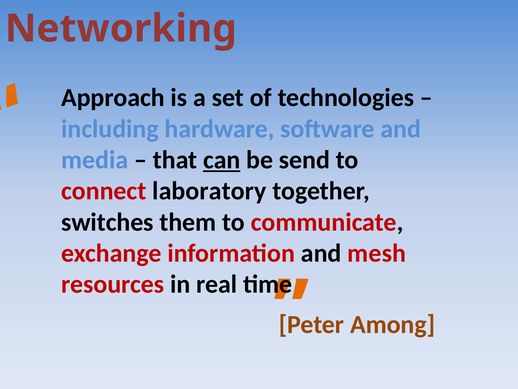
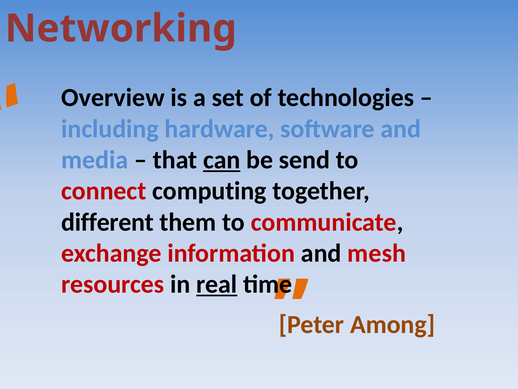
Approach: Approach -> Overview (113, 98)
laboratory: laboratory -> computing (209, 191)
switches: switches -> different (108, 222)
real underline: none -> present (217, 284)
